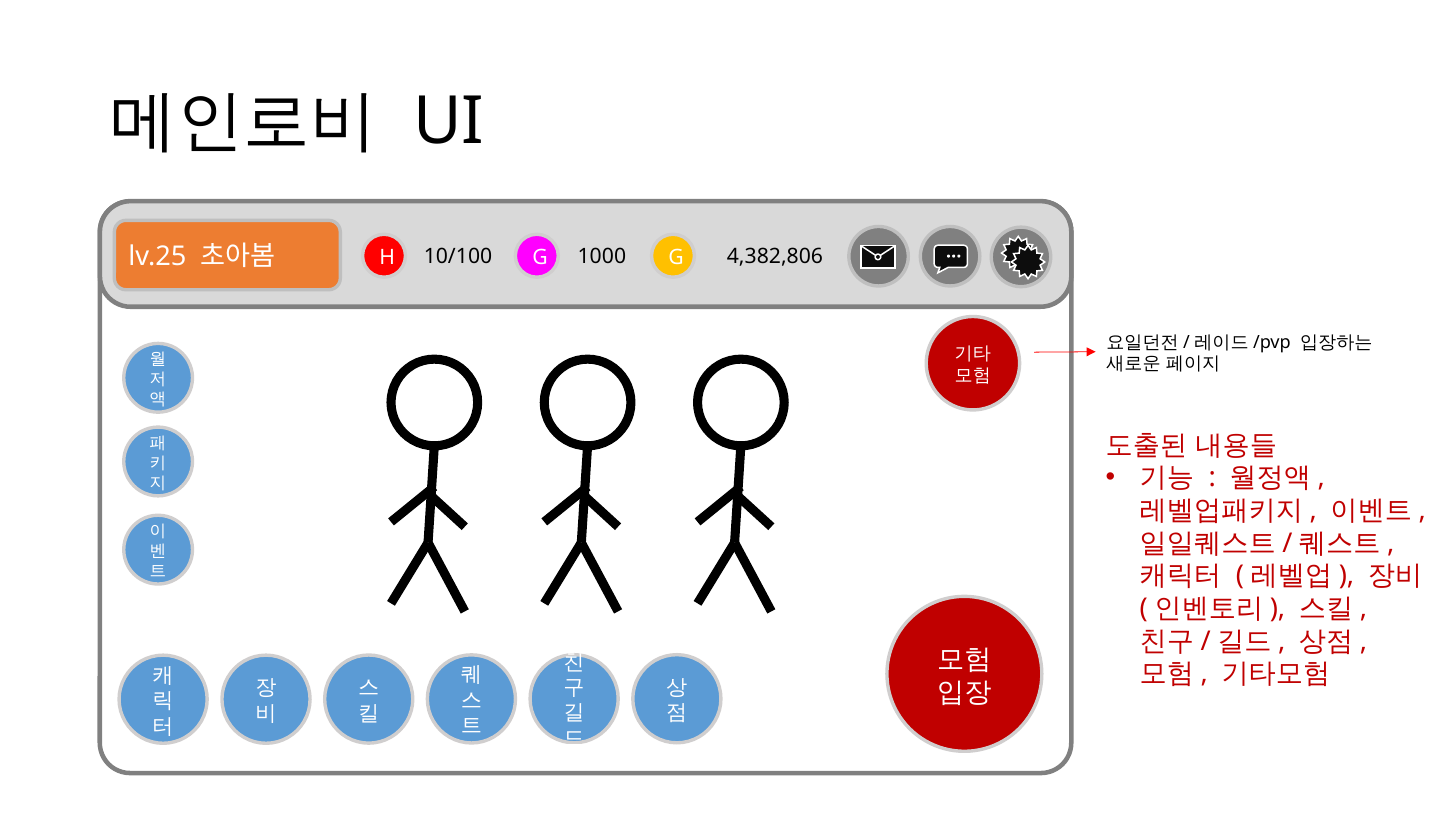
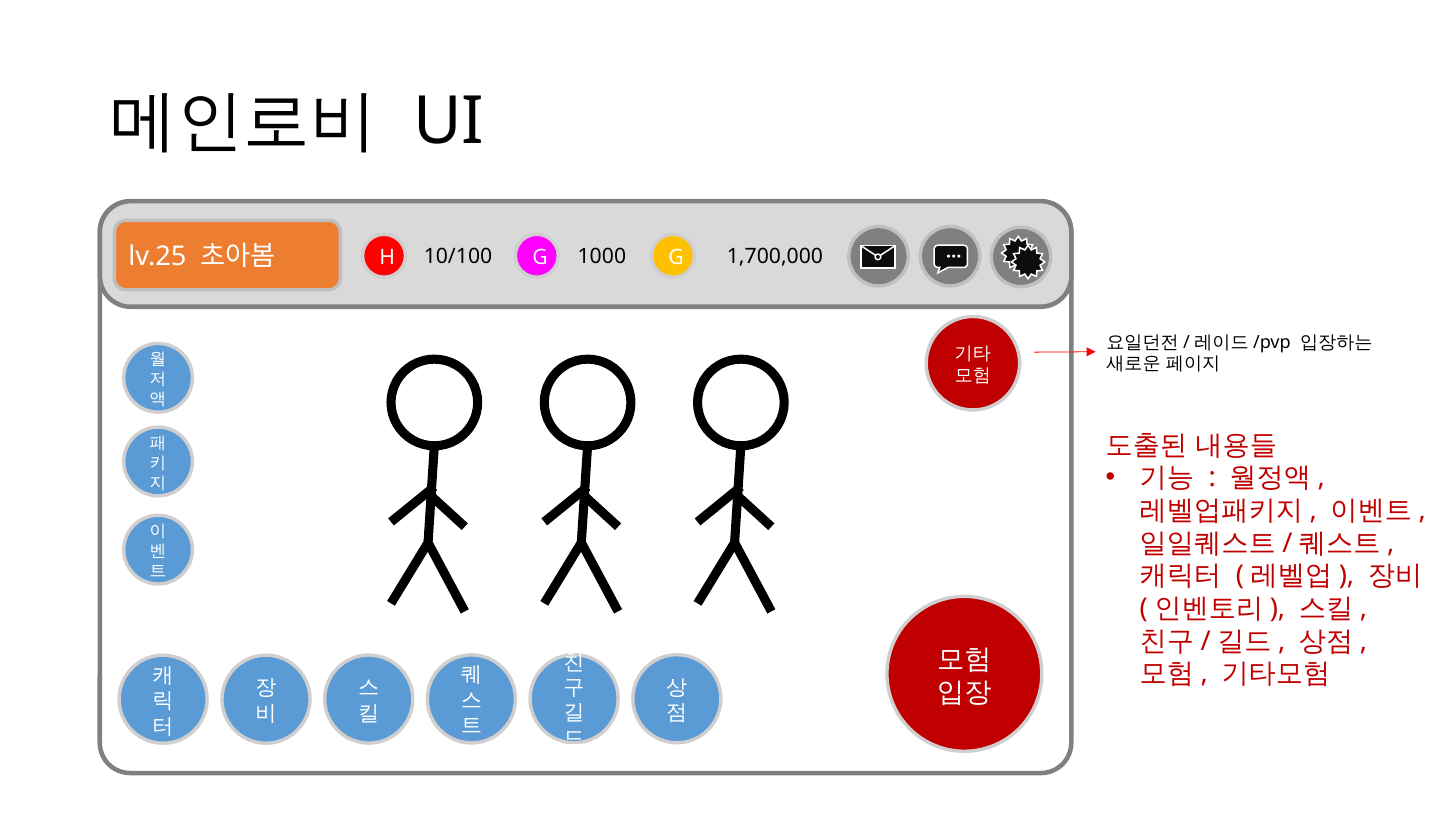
4,382,806: 4,382,806 -> 1,700,000 (775, 256)
